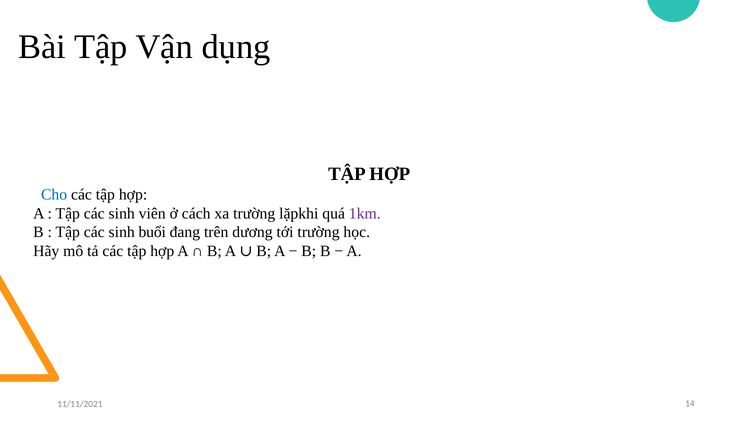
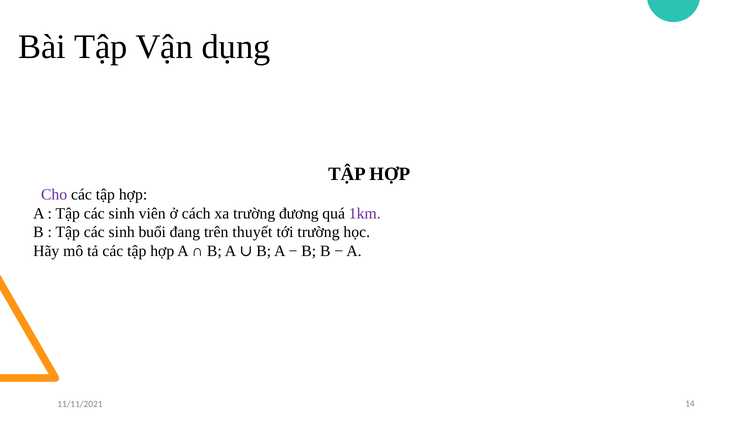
Cho colour: blue -> purple (54, 195)
lặpkhi: lặpkhi -> đương (299, 213)
dương: dương -> thuyết (252, 232)
